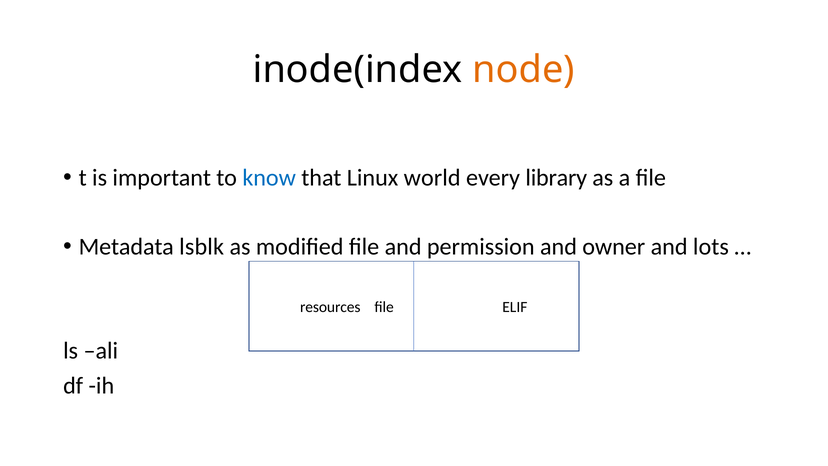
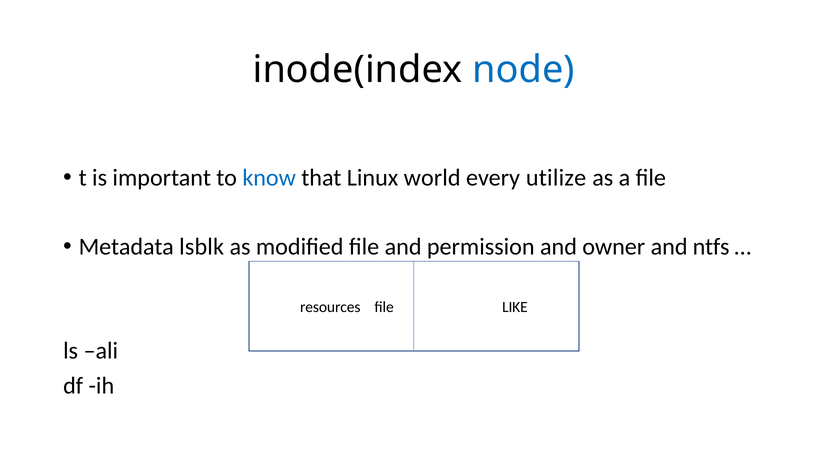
node colour: orange -> blue (524, 70)
library: library -> utilize (556, 177)
lots: lots -> ntfs (711, 247)
ELIF: ELIF -> LIKE (515, 307)
